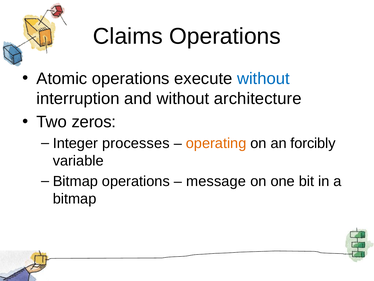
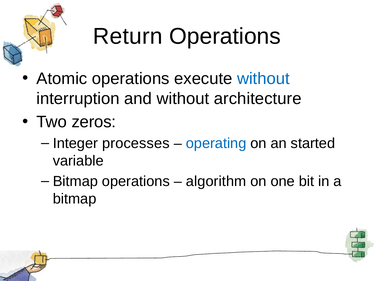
Claims: Claims -> Return (128, 36)
operating colour: orange -> blue (216, 143)
forcibly: forcibly -> started (313, 143)
message: message -> algorithm (216, 181)
